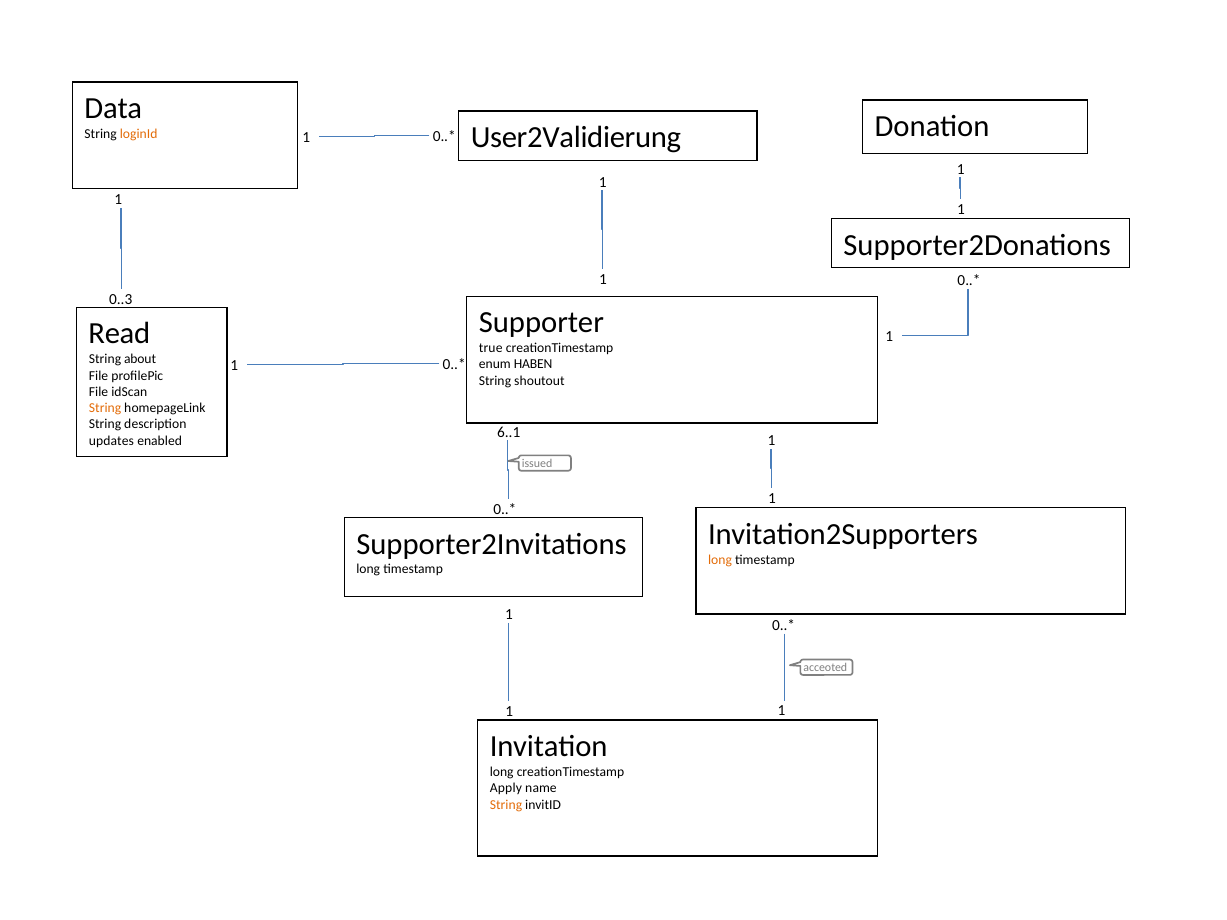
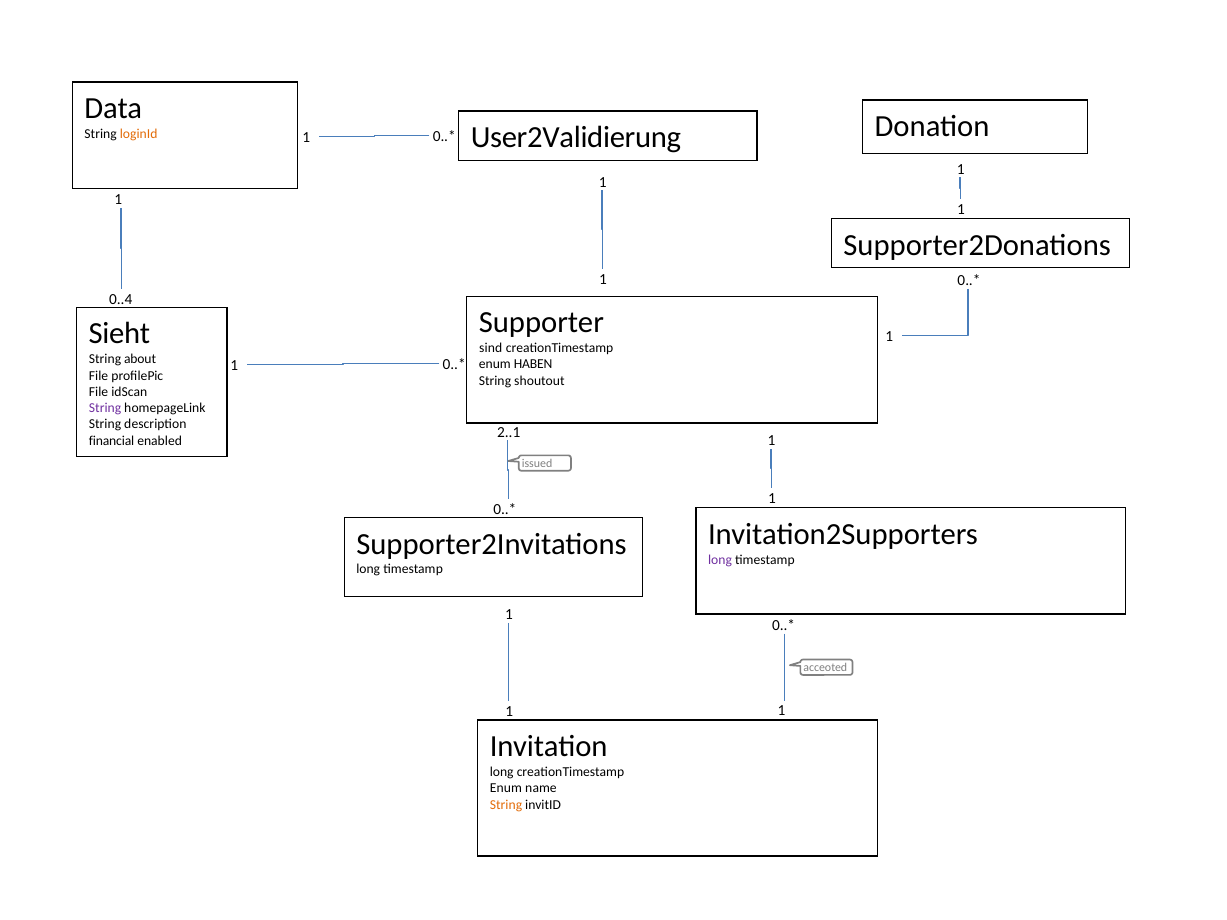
0..3: 0..3 -> 0..4 (121, 299)
Read: Read -> Sieht (119, 334)
true: true -> sind (491, 348)
String colour: orange -> purple (105, 408)
6..1: 6..1 -> 2..1 (509, 432)
updates: updates -> financial (112, 441)
long colour: orange -> purple (720, 560)
Apply: Apply -> Enum (506, 788)
